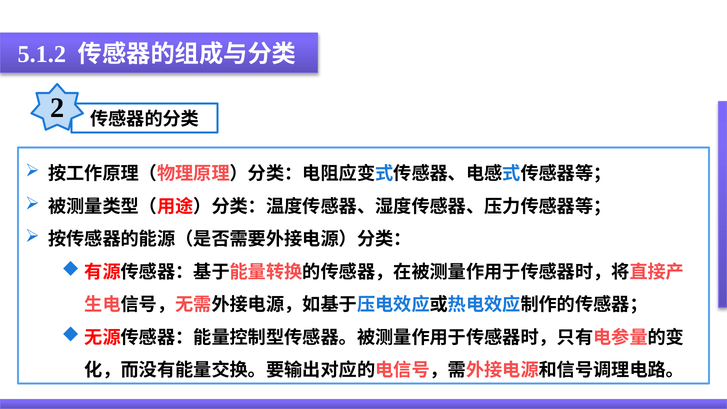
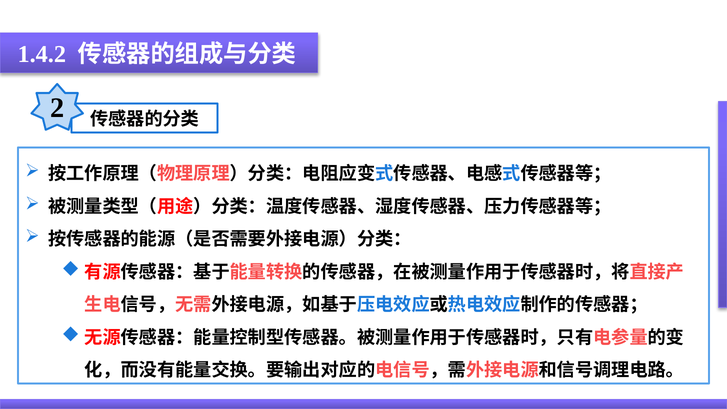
5.1.2: 5.1.2 -> 1.4.2 (42, 54)
